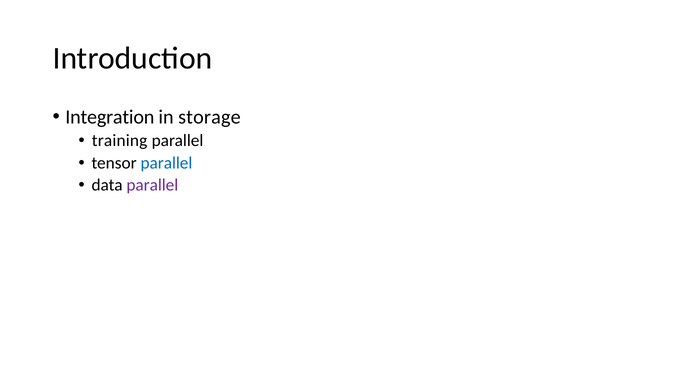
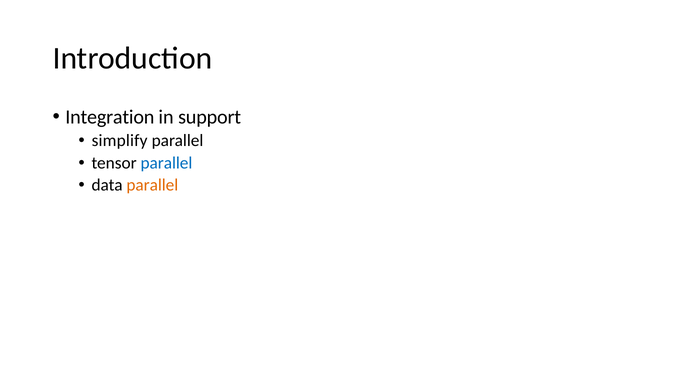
storage: storage -> support (210, 117)
training: training -> simplify (120, 141)
parallel colour: purple -> orange (152, 185)
